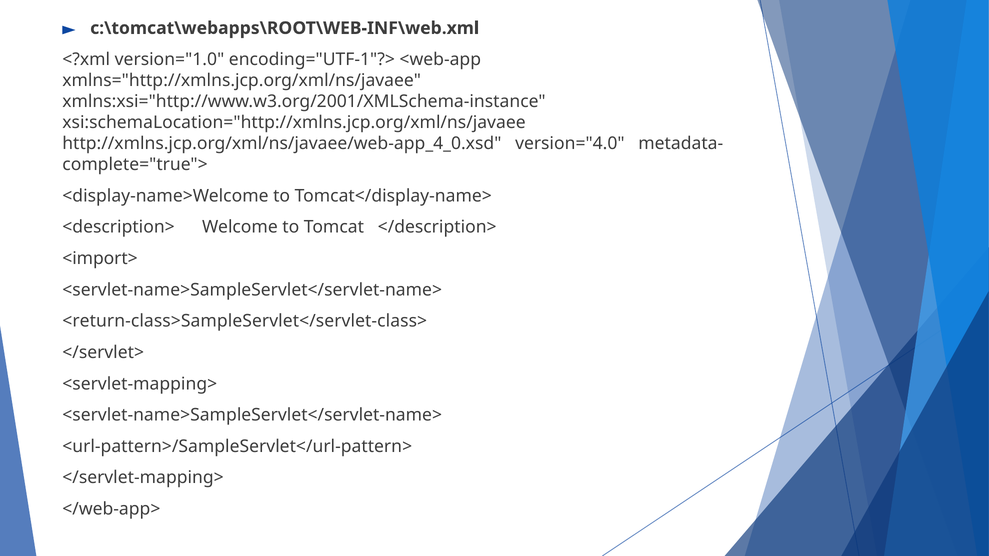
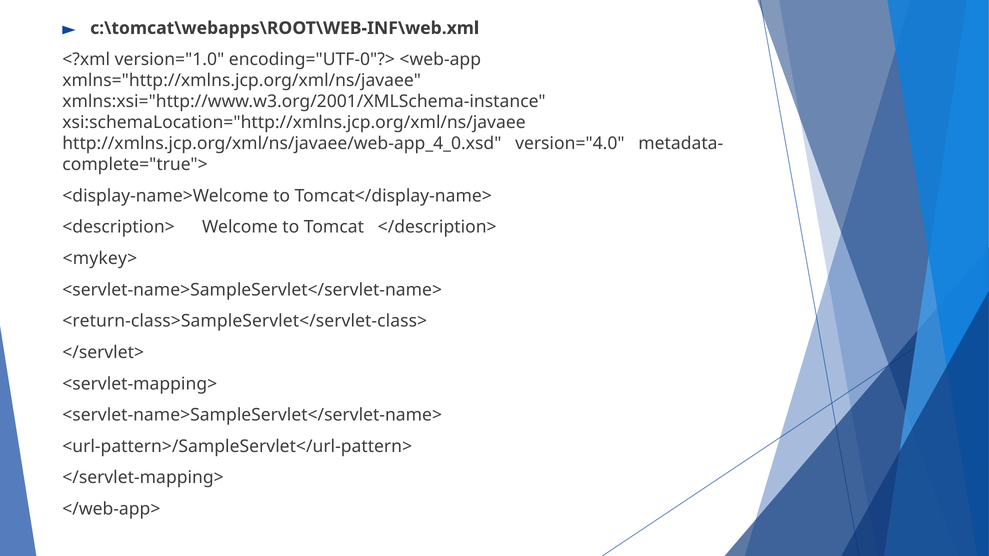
encoding="UTF-1"?>: encoding="UTF-1"?> -> encoding="UTF-0"?> (312, 59)
<import>: <import> -> <mykey> (100, 259)
